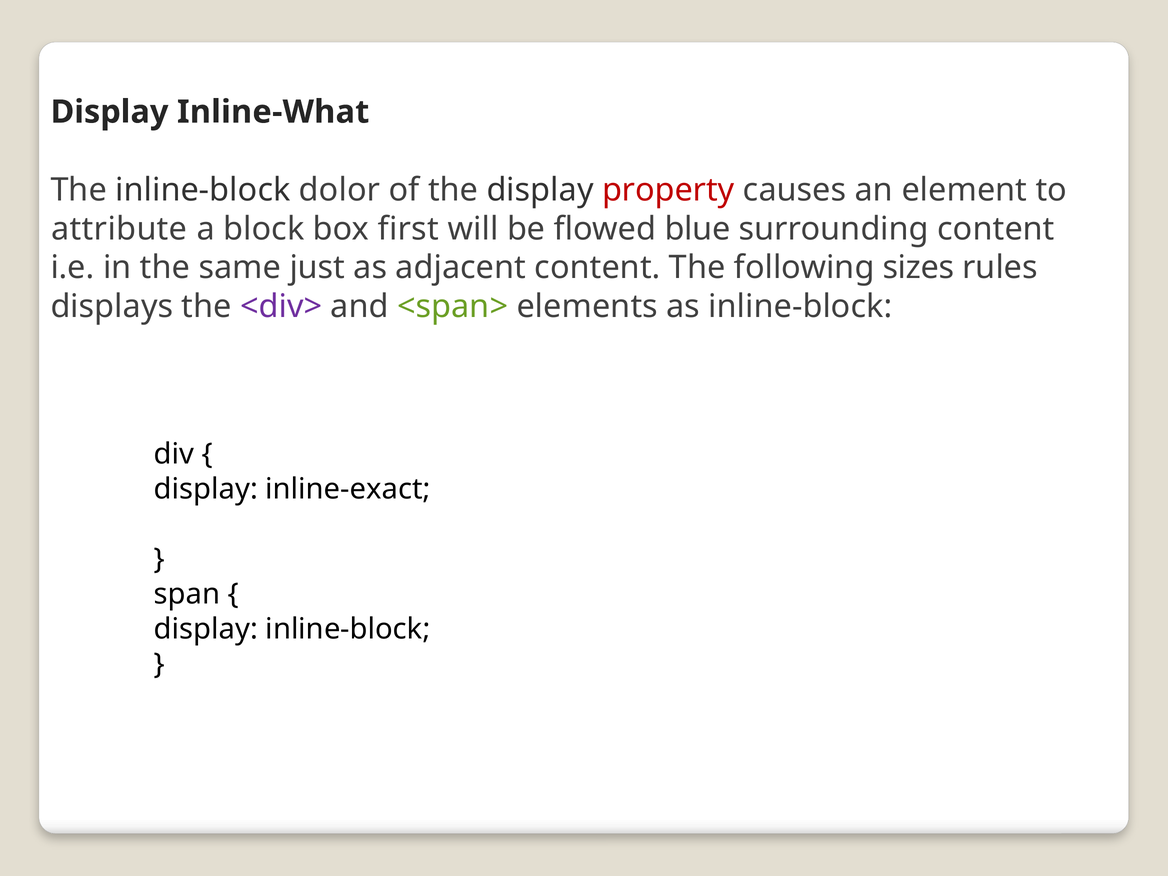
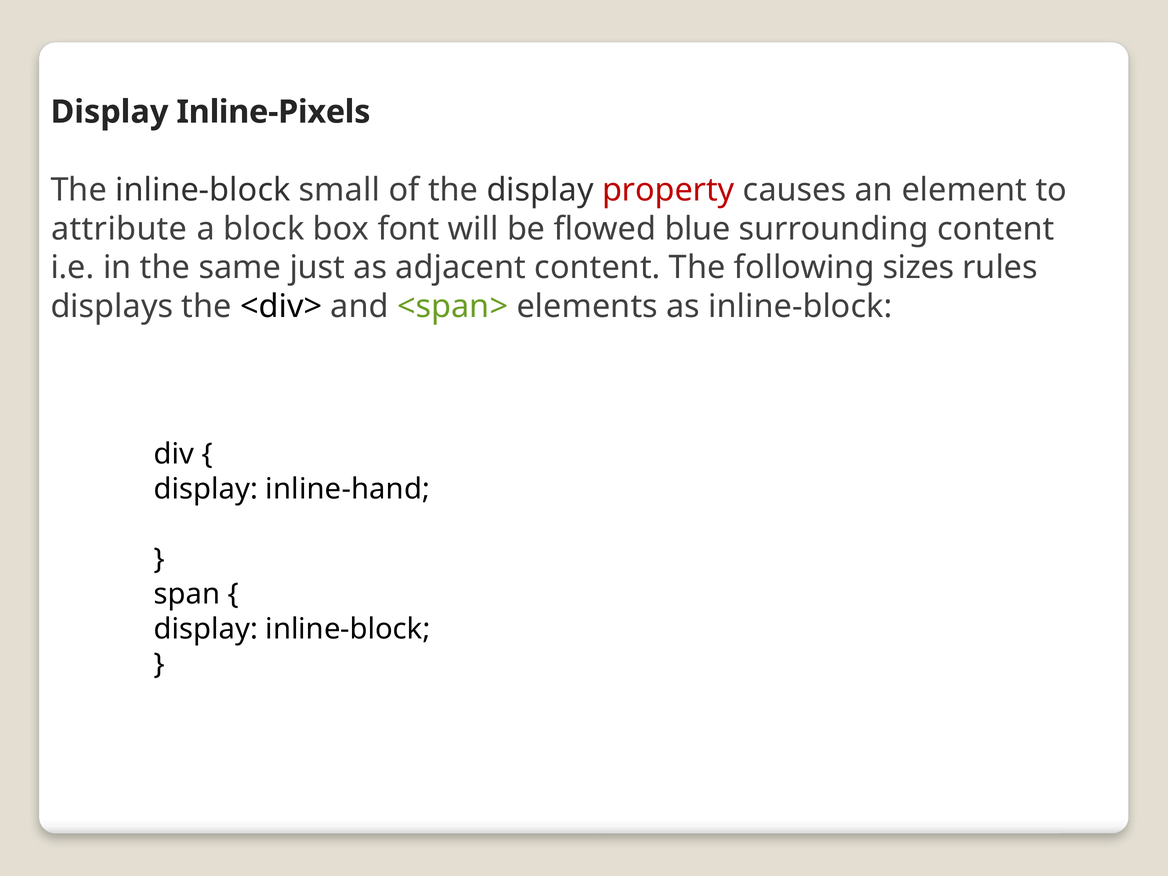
Inline-What: Inline-What -> Inline-Pixels (273, 112)
dolor: dolor -> small (339, 190)
first: first -> font (409, 229)
<div> colour: purple -> black (281, 307)
inline-exact: inline-exact -> inline-hand (348, 489)
